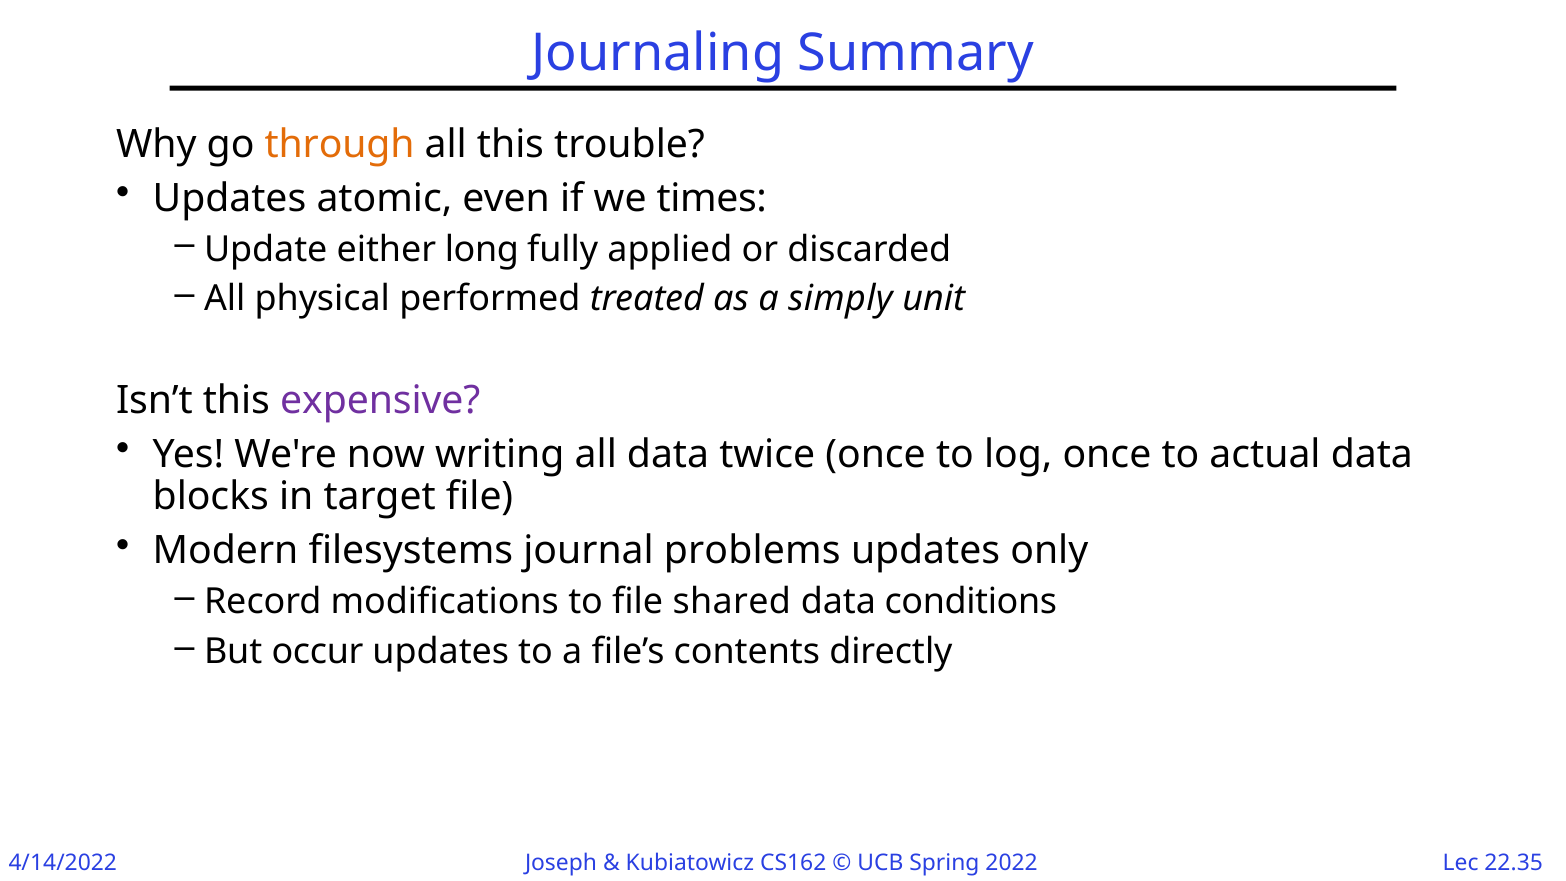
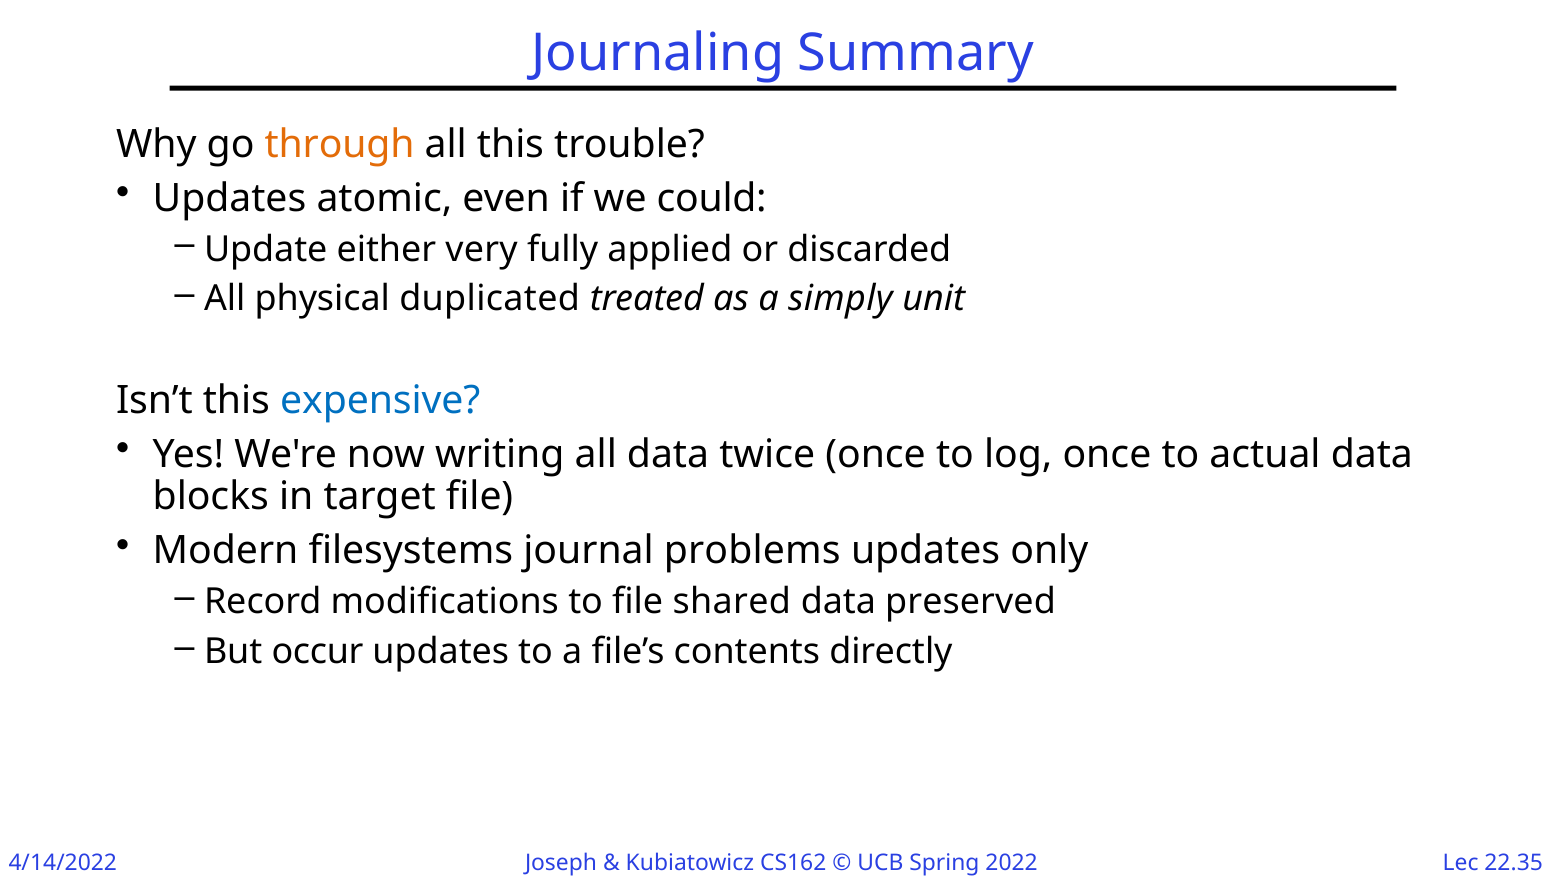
times: times -> could (712, 198)
long: long -> very (482, 249)
performed: performed -> duplicated (490, 299)
expensive colour: purple -> blue (380, 401)
conditions: conditions -> preserved (971, 602)
